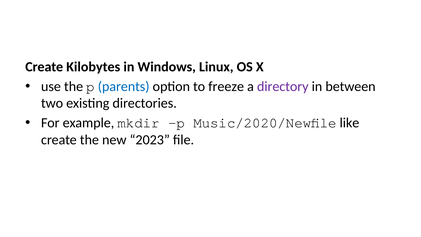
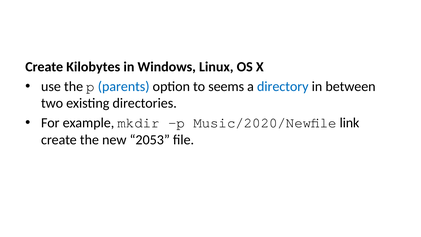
freeze: freeze -> seems (226, 86)
directory colour: purple -> blue (283, 86)
like: like -> link (349, 123)
2023: 2023 -> 2053 (150, 140)
